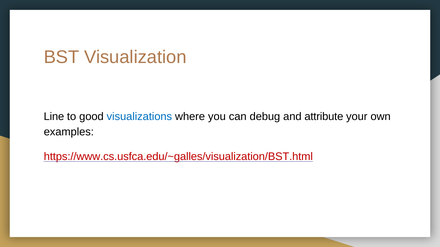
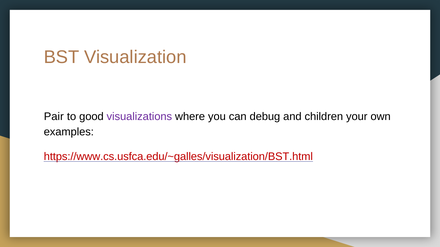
Line: Line -> Pair (54, 117)
visualizations colour: blue -> purple (139, 117)
attribute: attribute -> children (324, 117)
